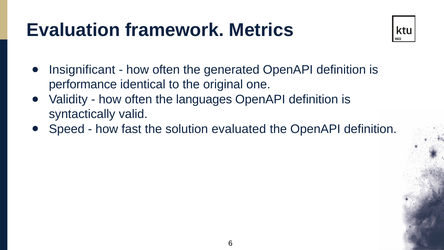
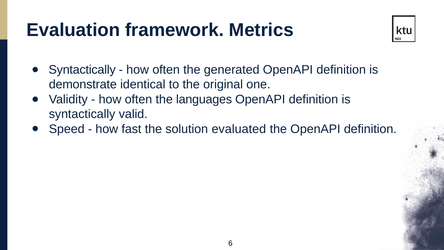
Insignificant: Insignificant -> Syntactically (82, 70)
performance: performance -> demonstrate (83, 84)
